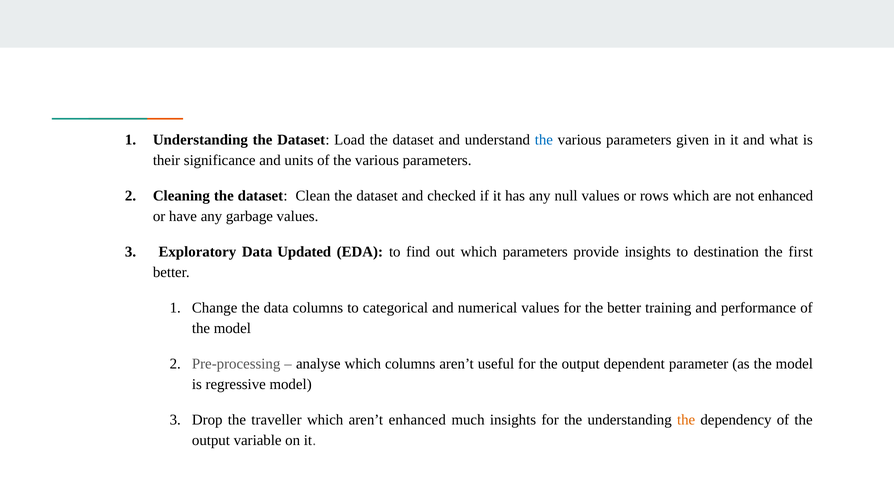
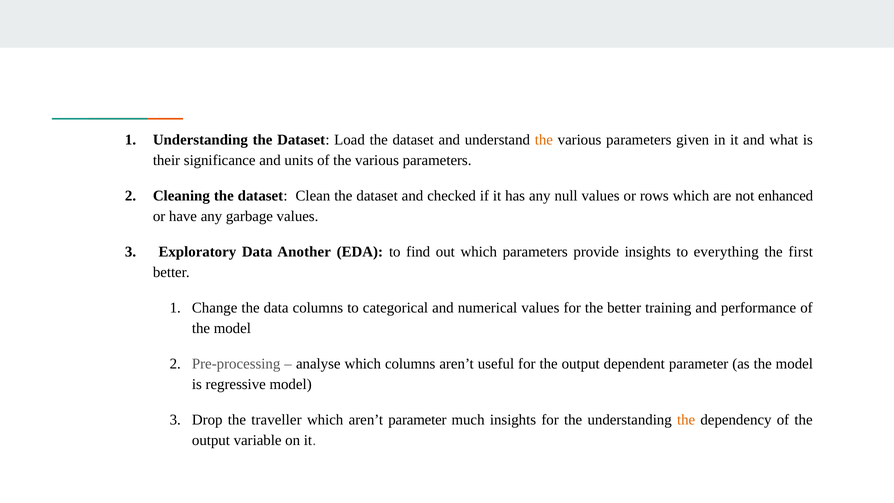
the colour: blue -> orange (544, 140)
Updated: Updated -> Another (304, 252)
destination: destination -> everything (726, 252)
aren’t enhanced: enhanced -> parameter (417, 420)
